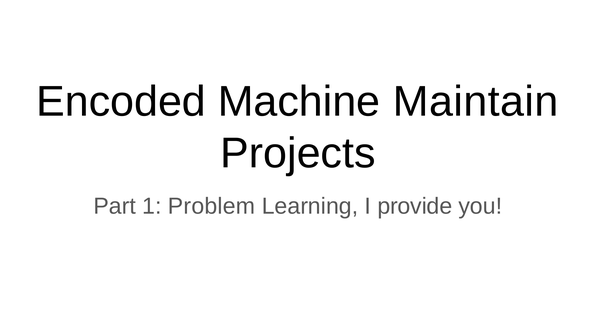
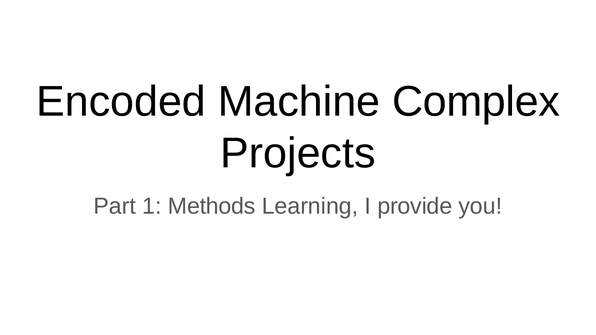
Maintain: Maintain -> Complex (476, 102)
Problem: Problem -> Methods (212, 206)
